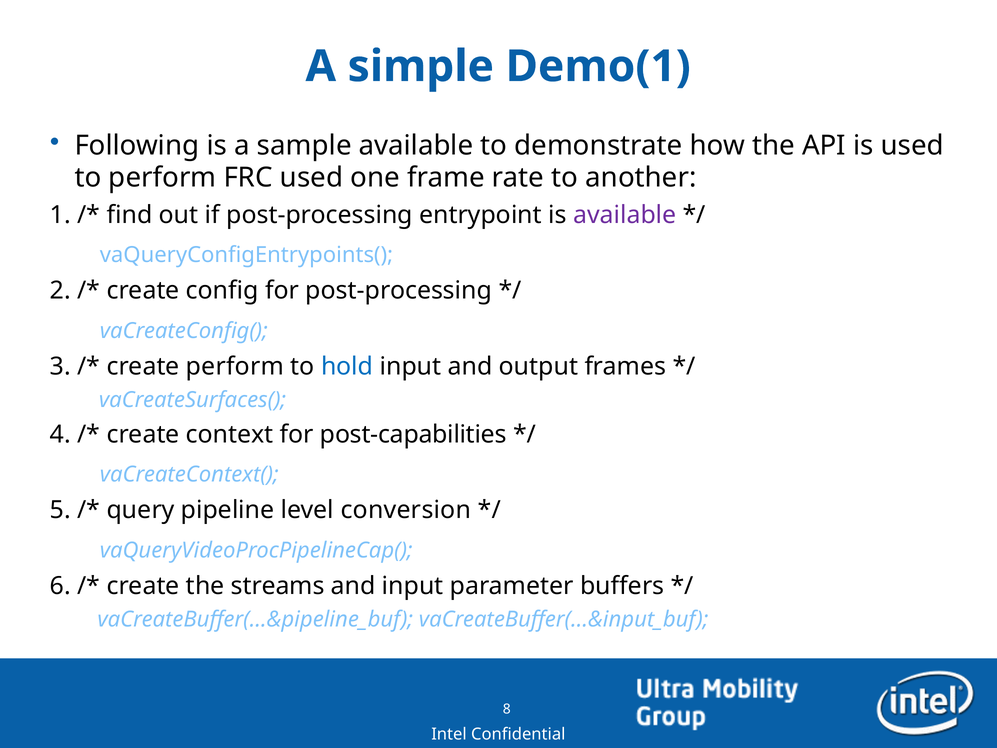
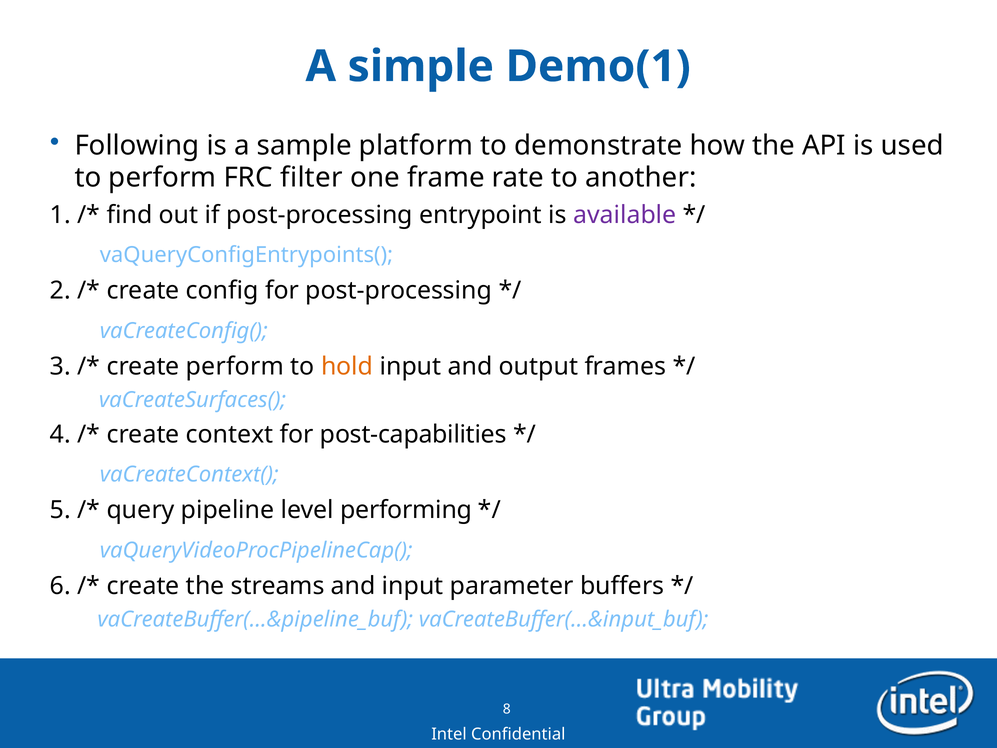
sample available: available -> platform (416, 146)
FRC used: used -> filter (311, 177)
hold colour: blue -> orange (347, 366)
conversion: conversion -> performing (406, 510)
